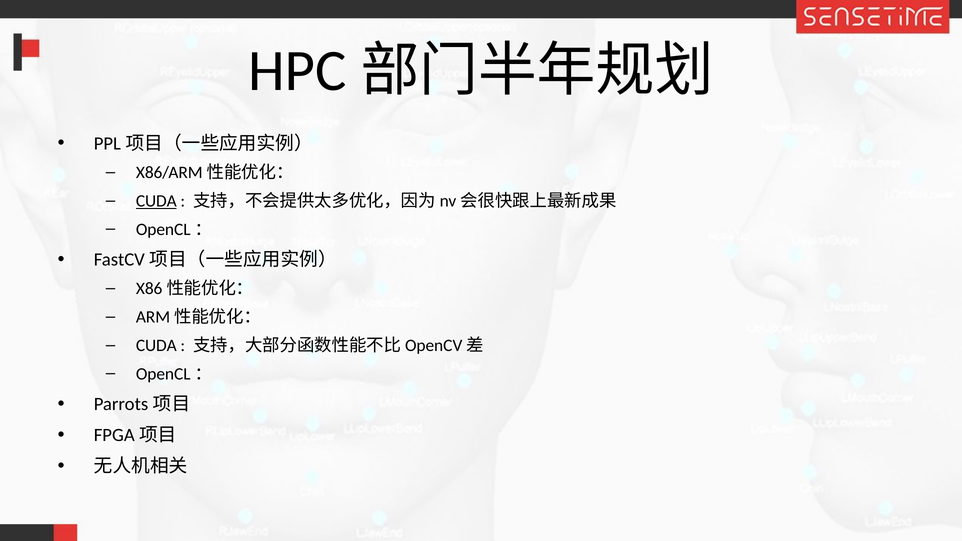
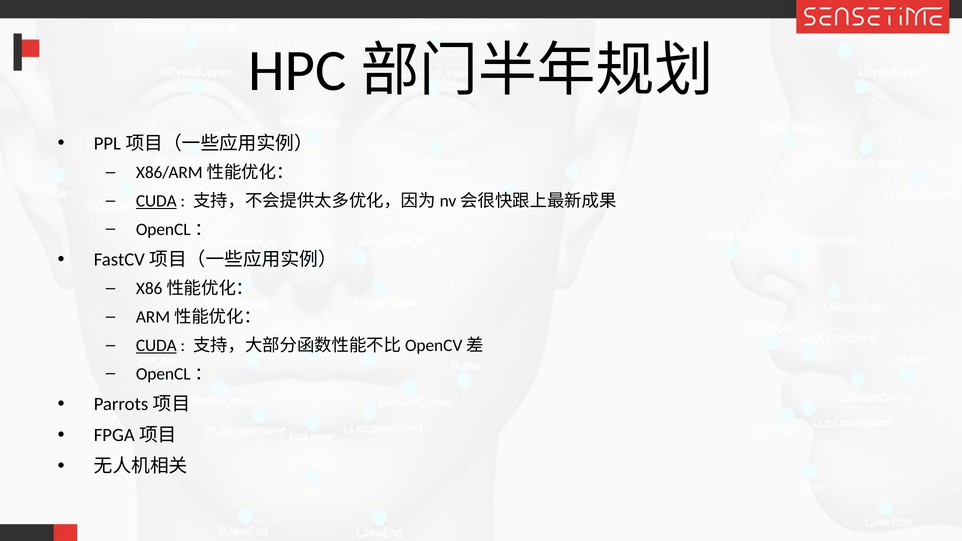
CUDA underline: none -> present (156, 346)
